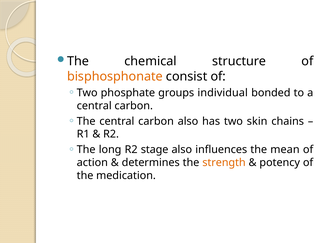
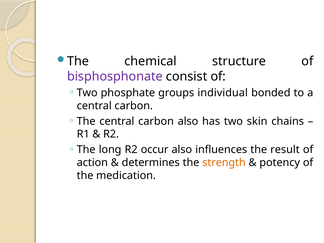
bisphosphonate colour: orange -> purple (115, 76)
stage: stage -> occur (155, 150)
mean: mean -> result (285, 150)
